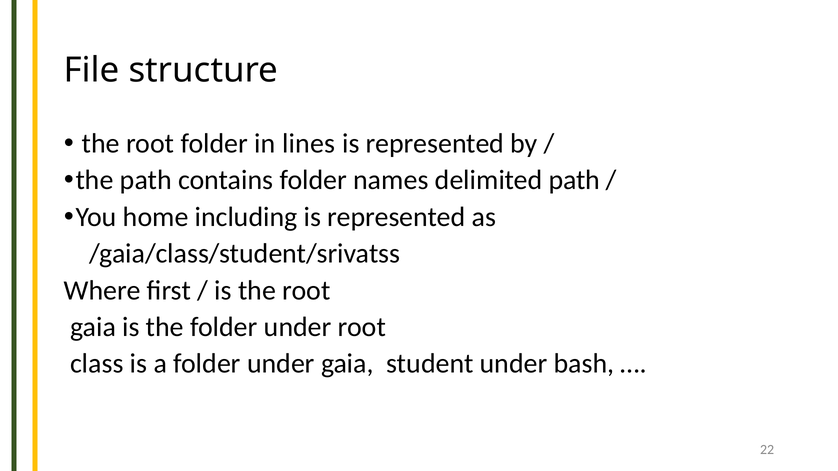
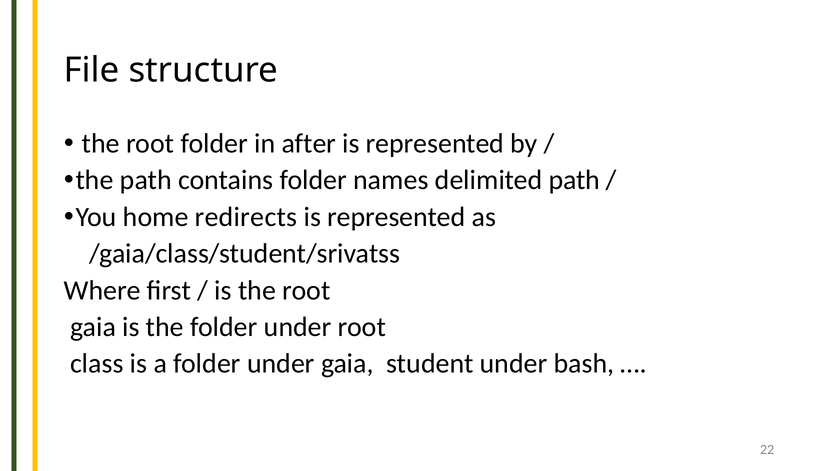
lines: lines -> after (309, 144)
including: including -> redirects (246, 217)
